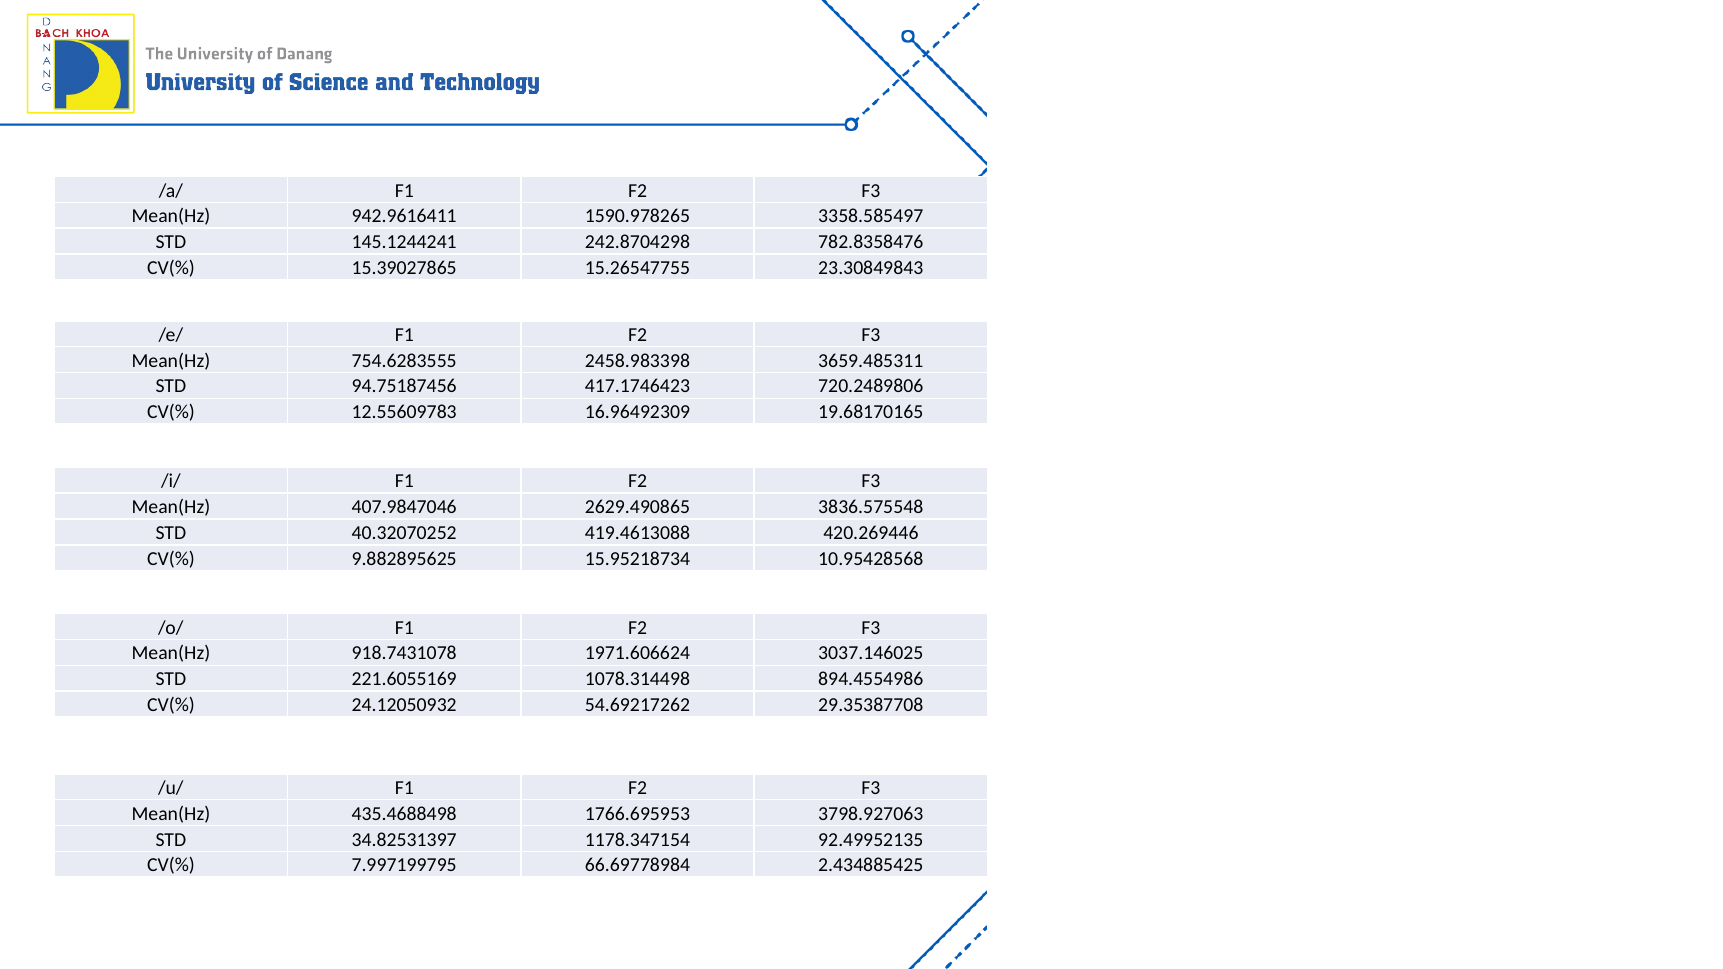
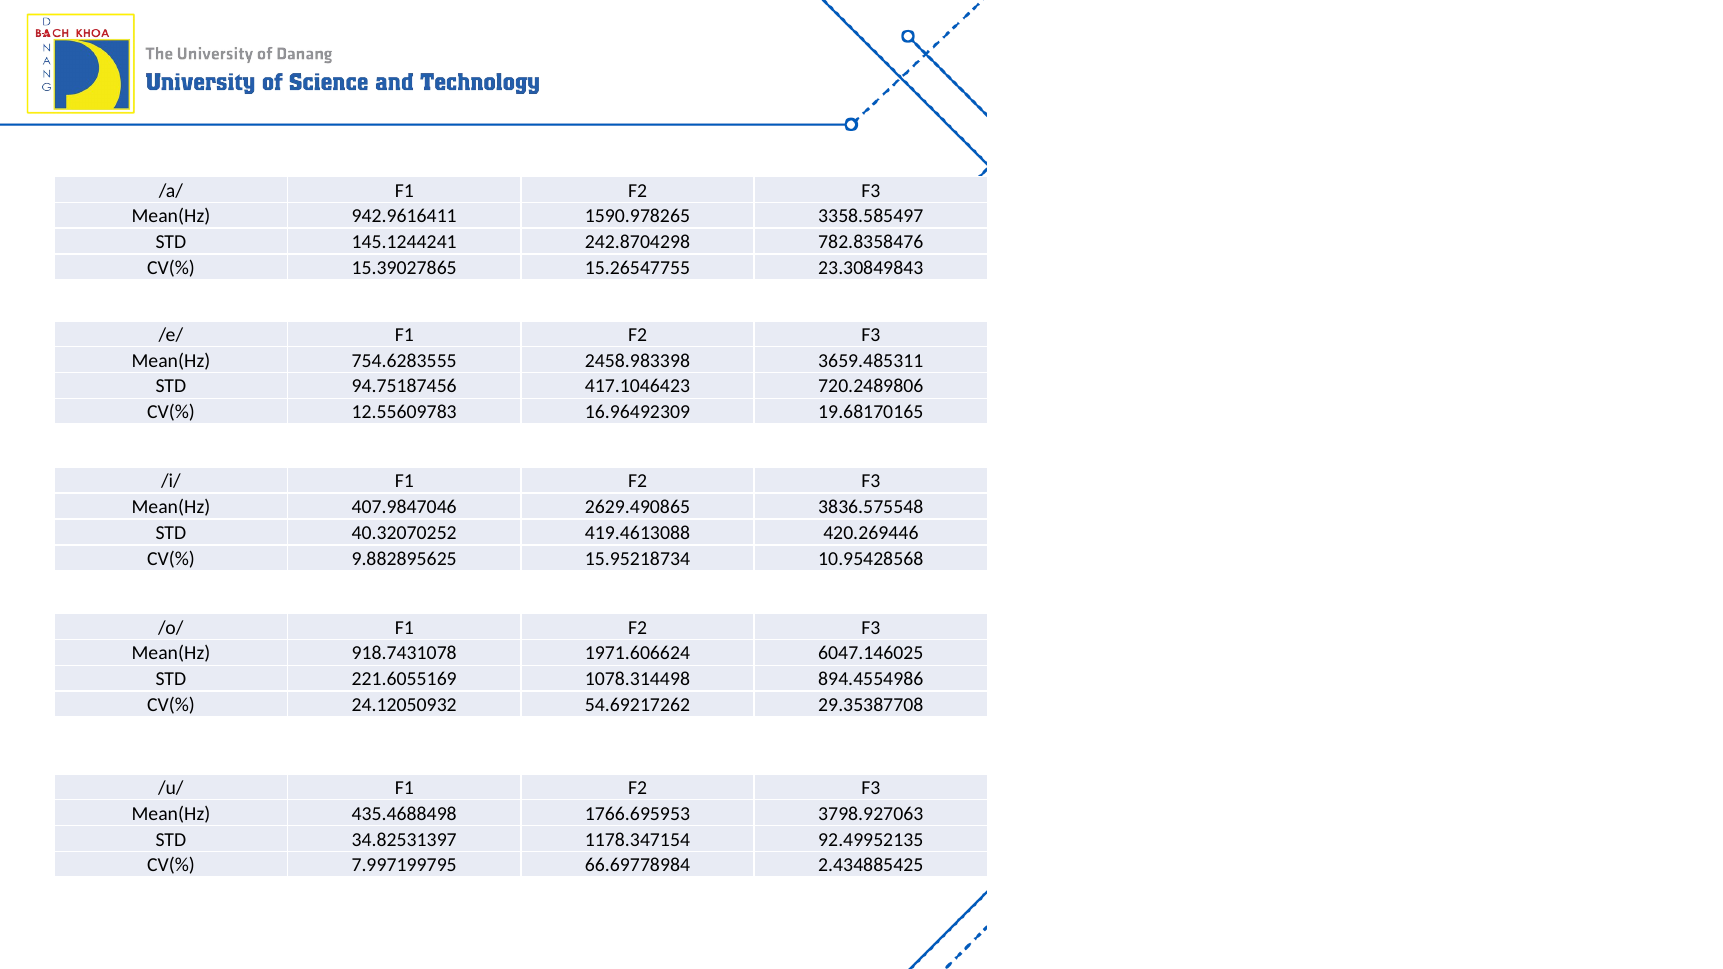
417.1746423: 417.1746423 -> 417.1046423 (637, 387)
3037.146025: 3037.146025 -> 6047.146025 (871, 654)
